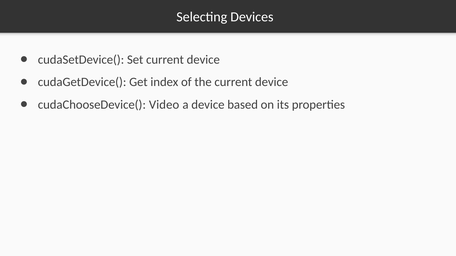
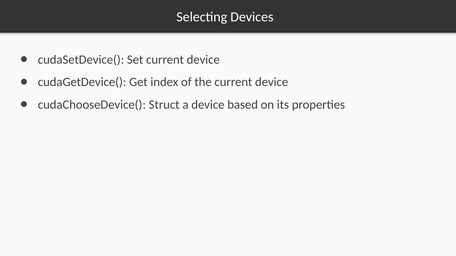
Video: Video -> Struct (164, 105)
